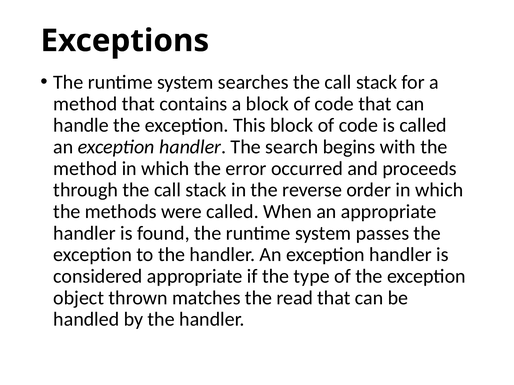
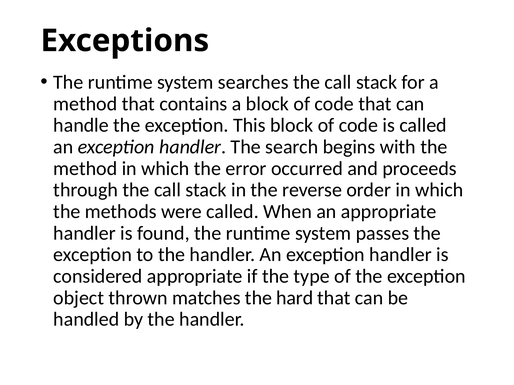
read: read -> hard (295, 298)
